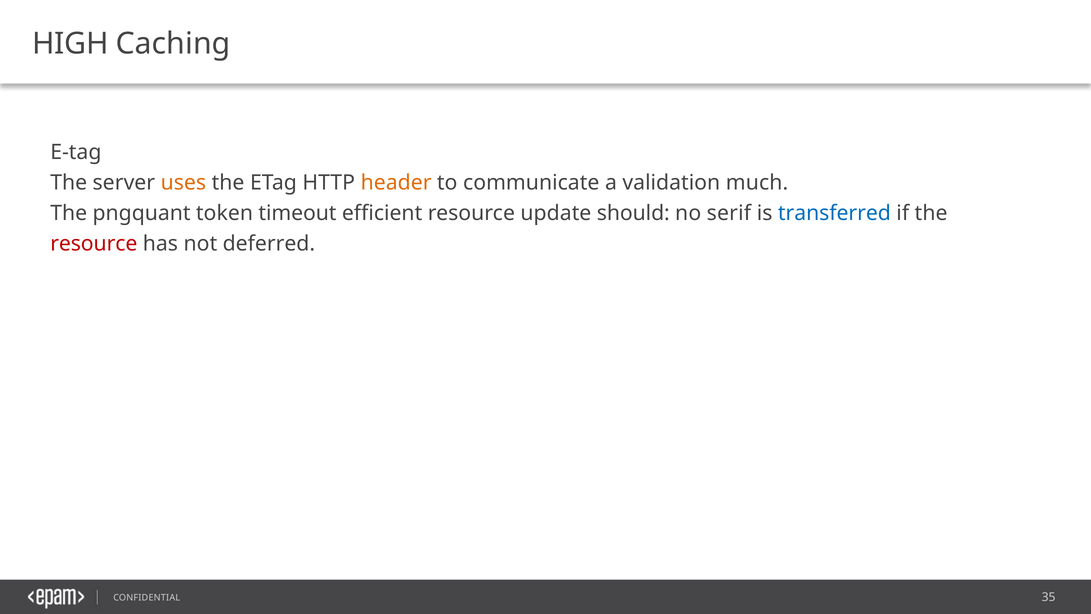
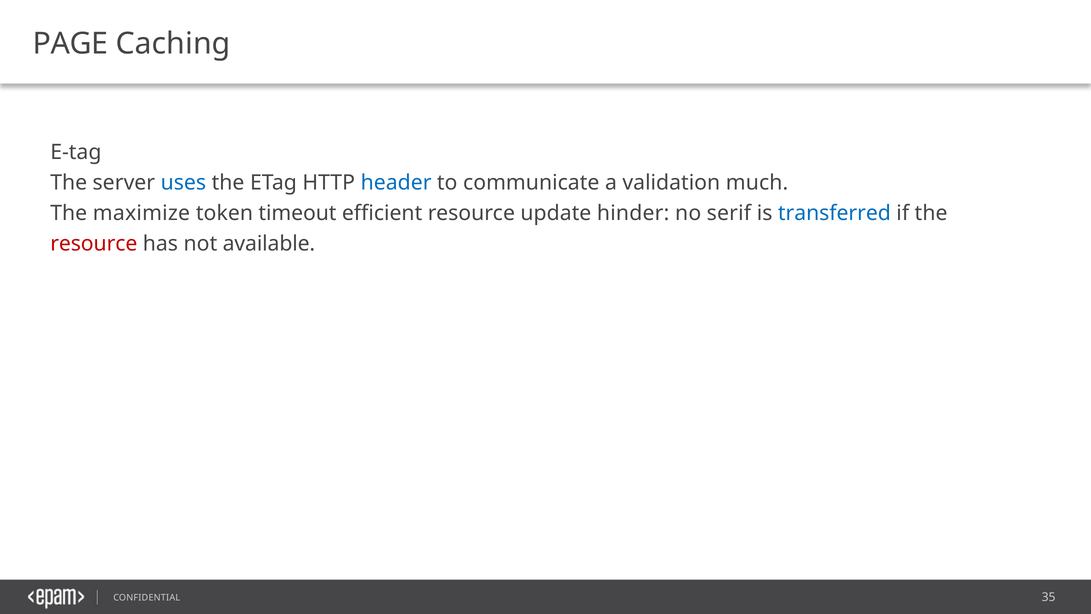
HIGH: HIGH -> PAGE (70, 44)
uses colour: orange -> blue (183, 183)
header colour: orange -> blue (396, 183)
pngquant: pngquant -> maximize (141, 213)
should: should -> hinder (633, 213)
deferred: deferred -> available (269, 244)
